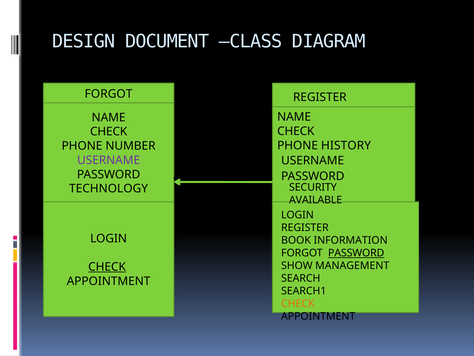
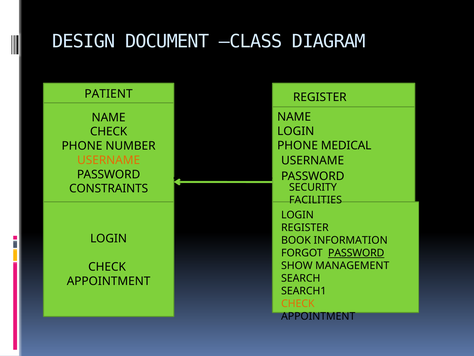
FORGOT: FORGOT -> PATIENT (109, 94)
CHECK: CHECK -> LOGIN (296, 131)
HISTORY: HISTORY -> MEDICAL (346, 145)
USERNAME colour: purple -> orange (109, 160)
TECHNOLOGY: TECHNOLOGY -> CONSTRAINTS (109, 188)
AVAILABLE: AVAILABLE -> FACILITIES (316, 200)
CHECK underline: present -> none (107, 267)
